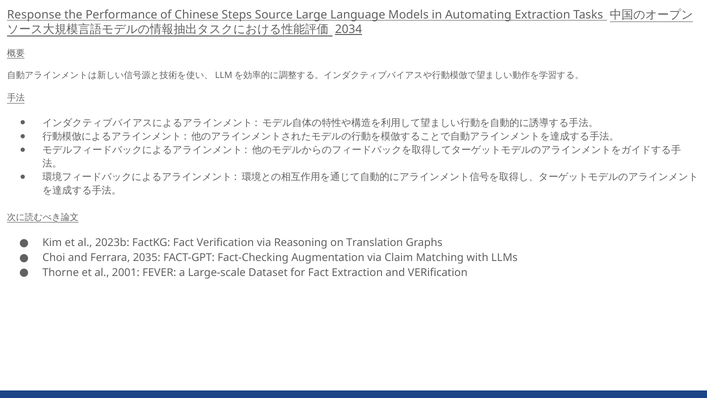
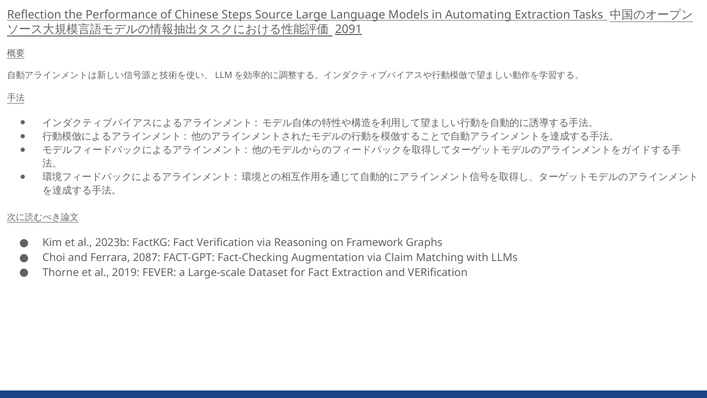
Response: Response -> Reflection (34, 15)
2034: 2034 -> 2091 (349, 29)
Translation: Translation -> Framework (375, 243)
2035: 2035 -> 2087 (147, 257)
2001: 2001 -> 2019 (126, 272)
